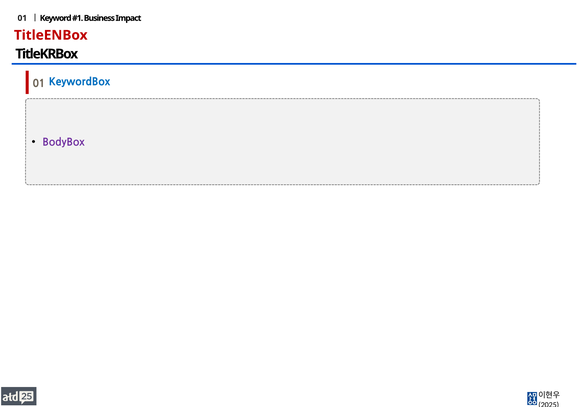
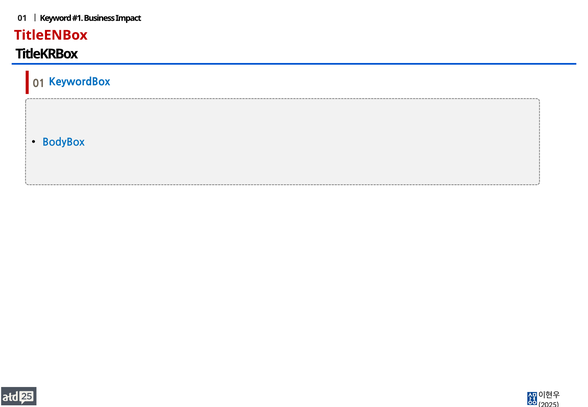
BodyBox colour: purple -> blue (64, 142)
